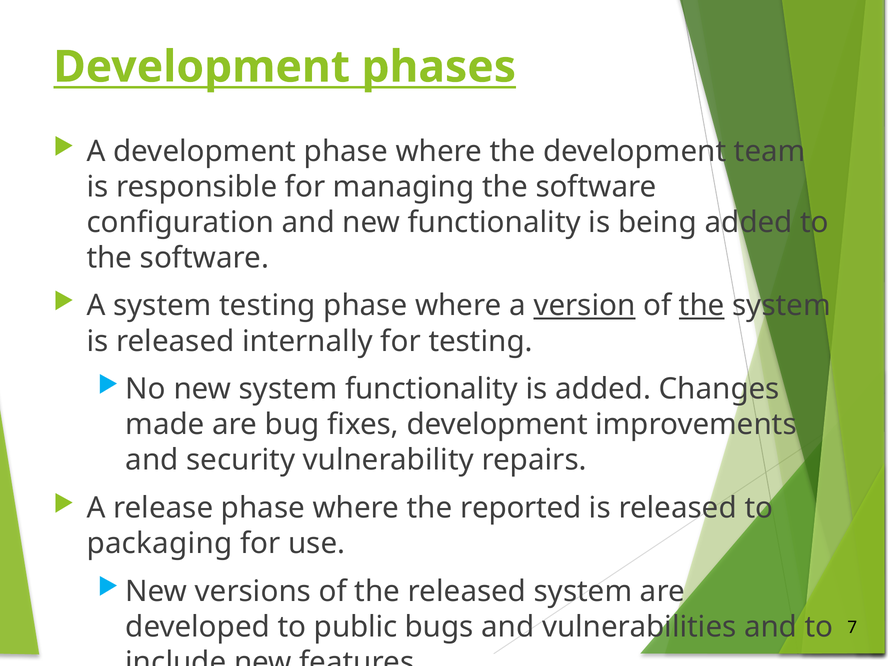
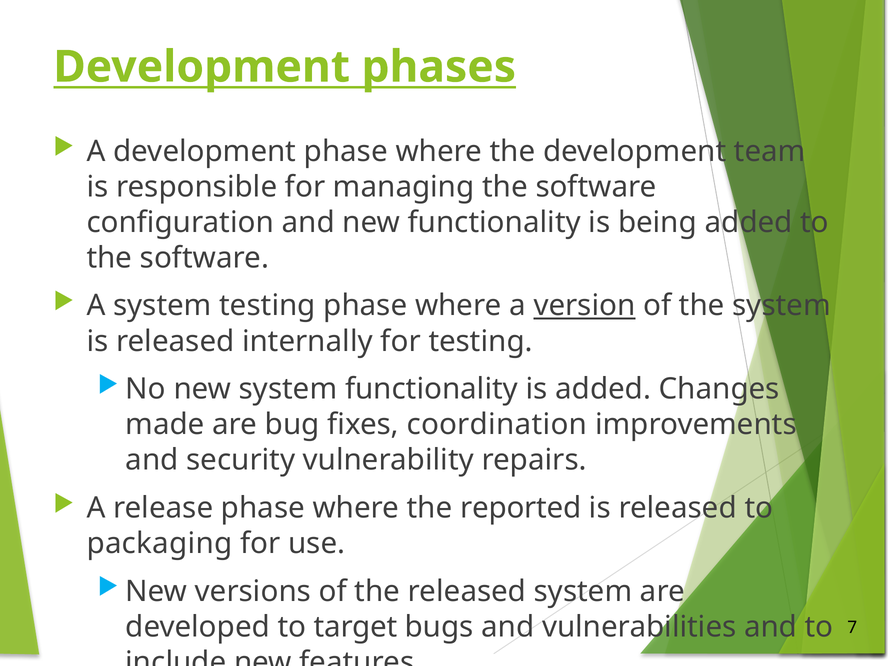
the underline: present -> none (702, 306)
fixes development: development -> coordination (497, 425)
public: public -> target (356, 627)
